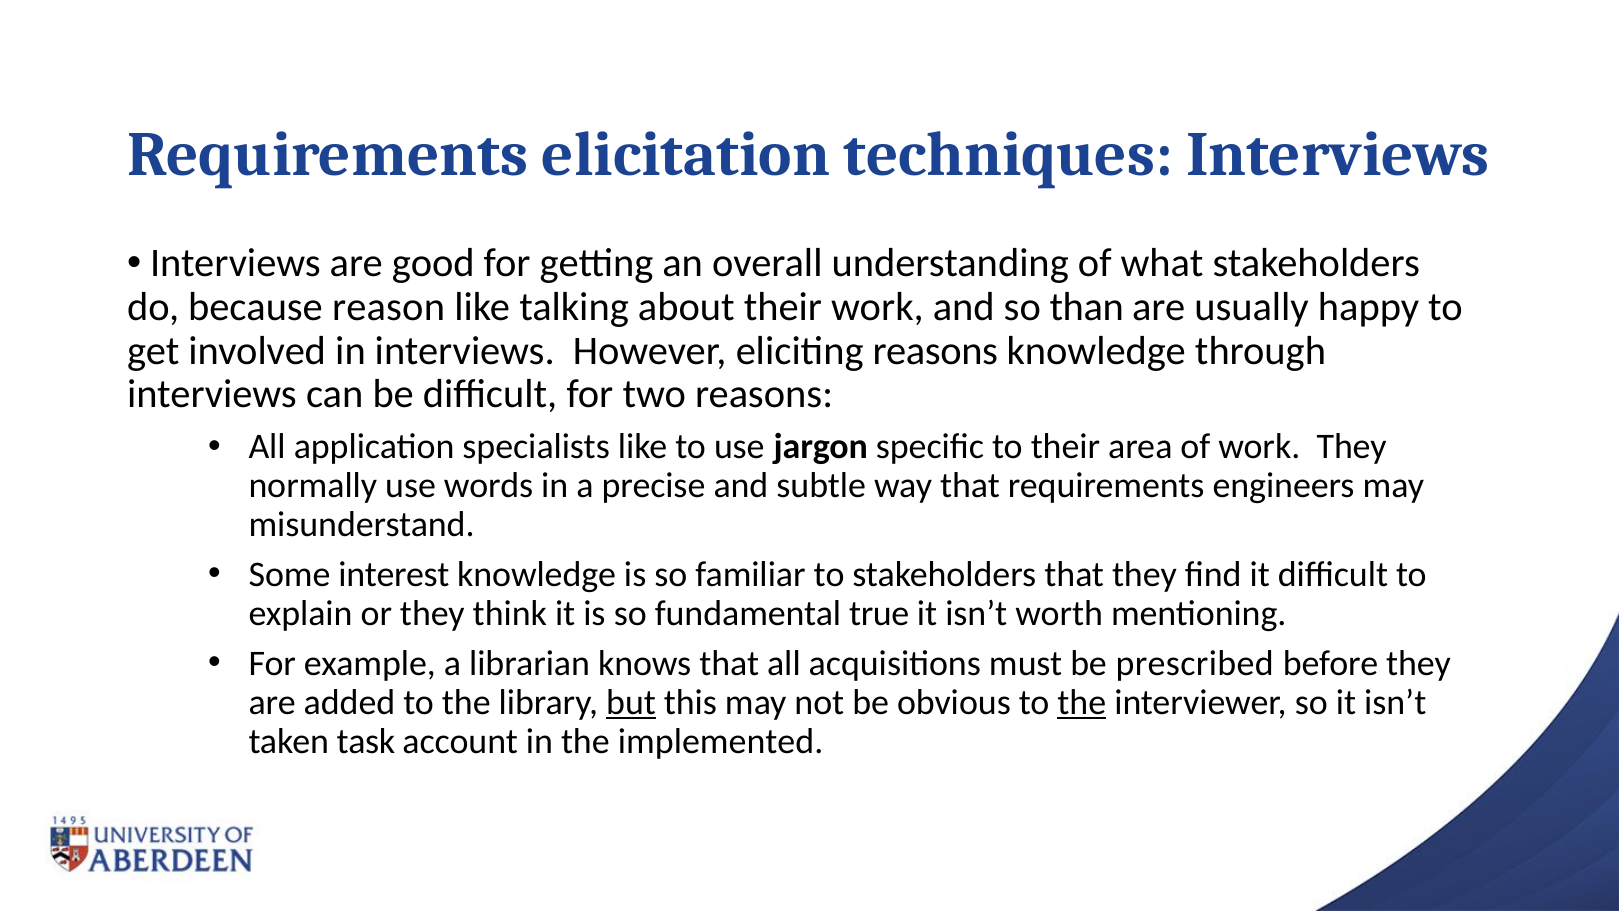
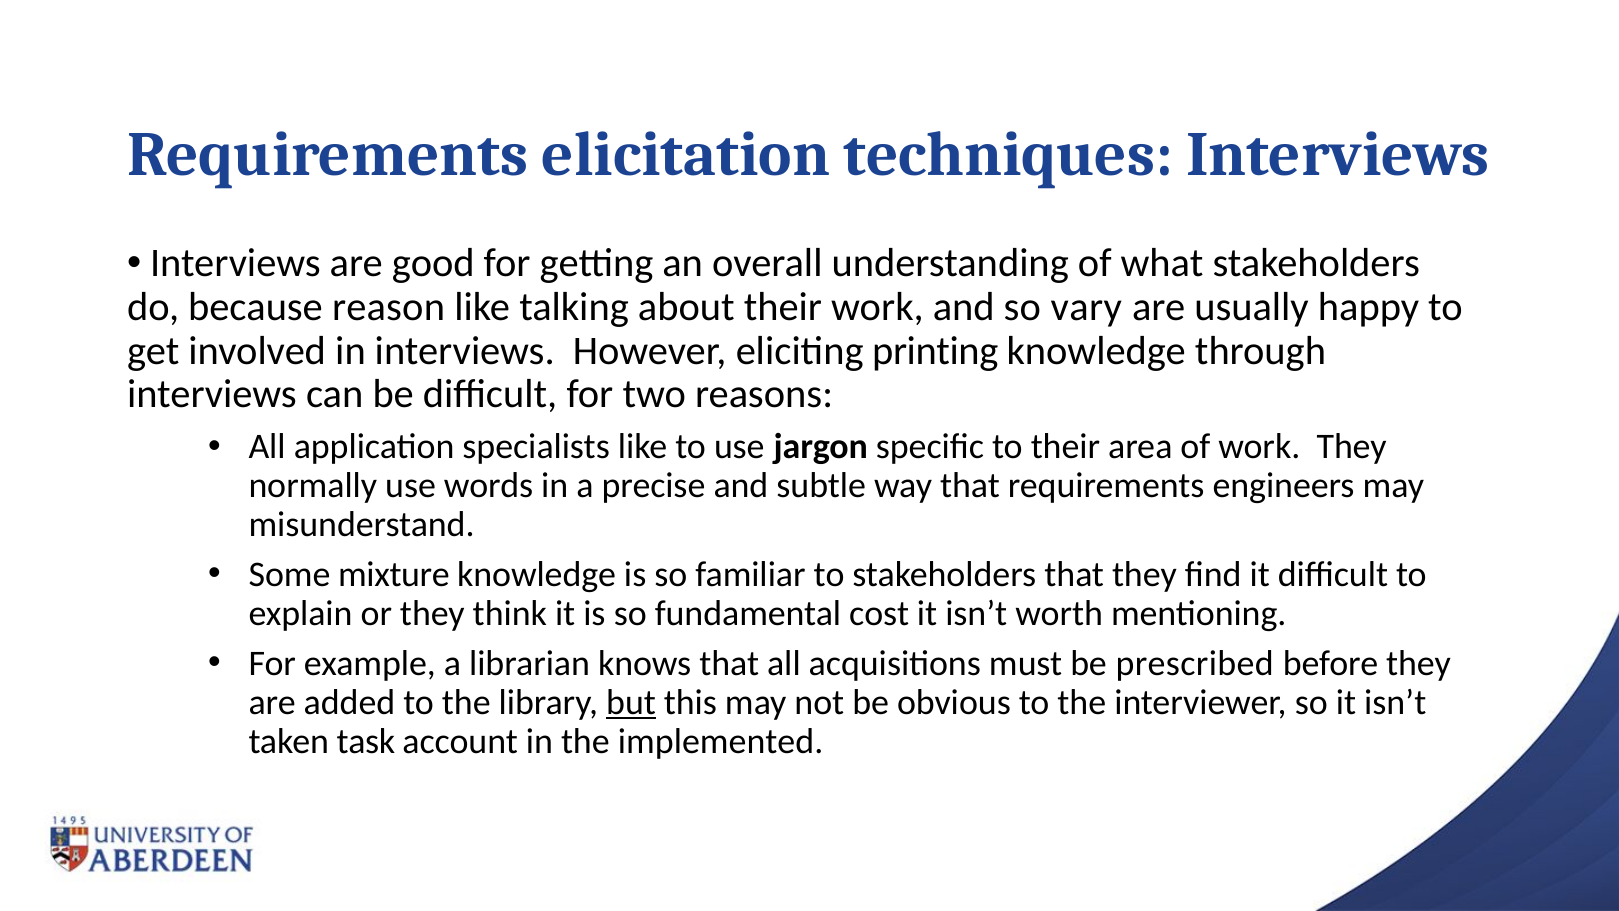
than: than -> vary (1086, 307)
eliciting reasons: reasons -> printing (935, 351)
interest: interest -> mixture (394, 574)
true: true -> cost (879, 613)
the underline: present -> none (1082, 702)
